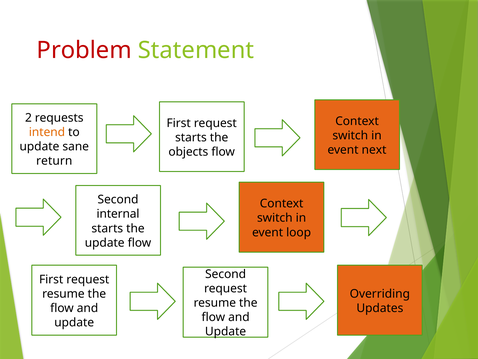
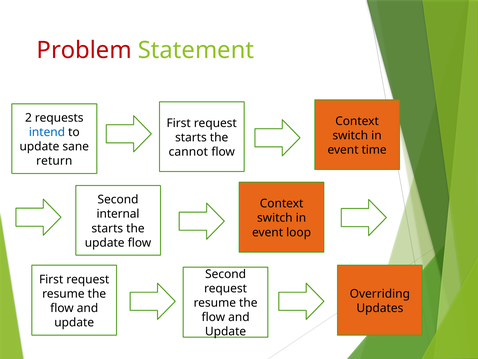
intend colour: orange -> blue (47, 132)
next: next -> time (374, 150)
objects: objects -> cannot (188, 152)
